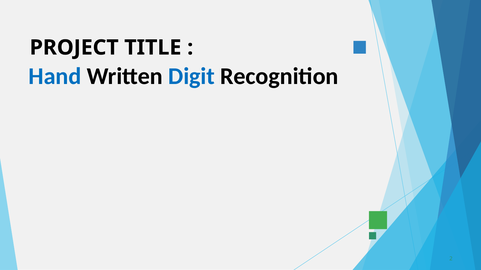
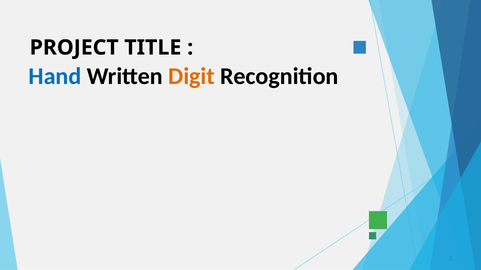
Digit colour: blue -> orange (192, 76)
